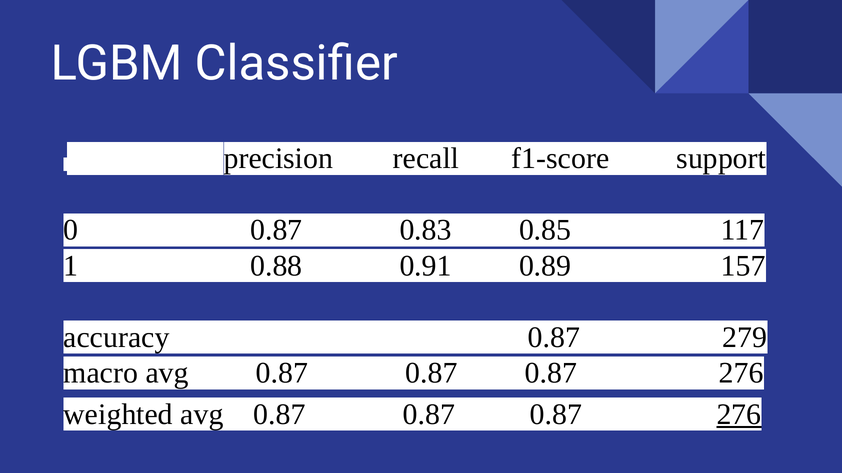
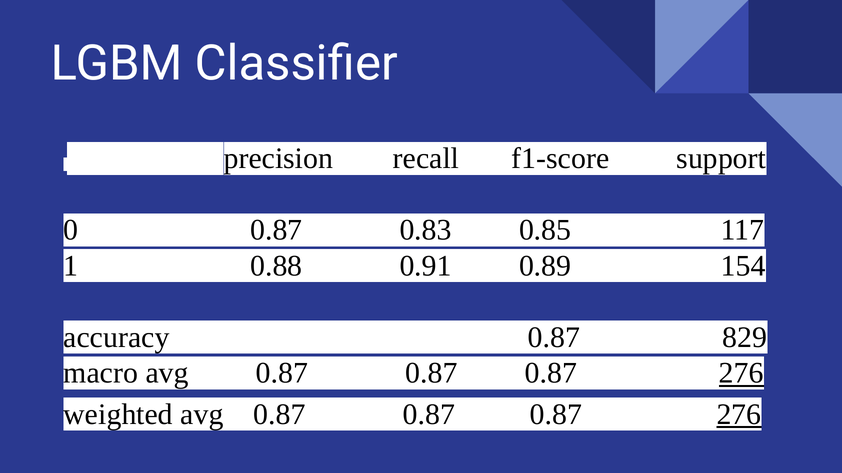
157: 157 -> 154 (743, 266)
279: 279 -> 829 (745, 338)
276 underline: none -> present (741, 374)
